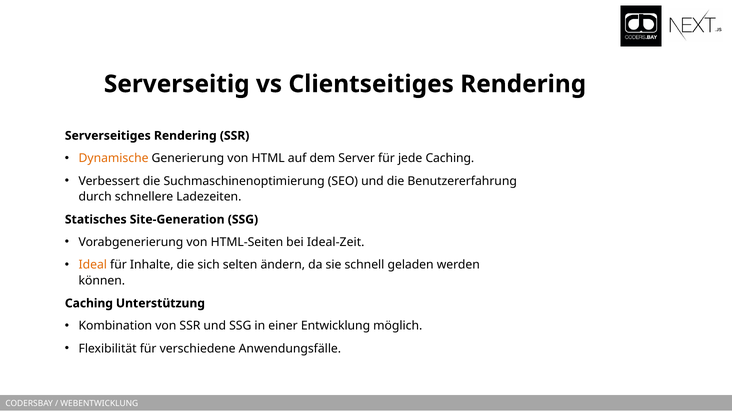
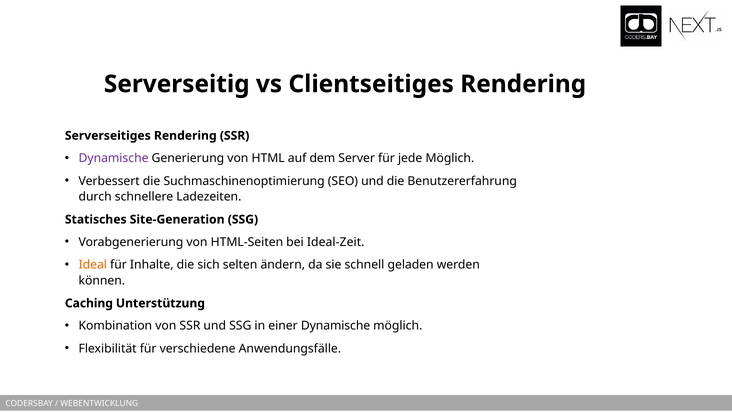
Dynamische colour: orange -> purple (114, 158)
jede Caching: Caching -> Möglich (450, 158)
einer Entwicklung: Entwicklung -> Dynamische (336, 326)
